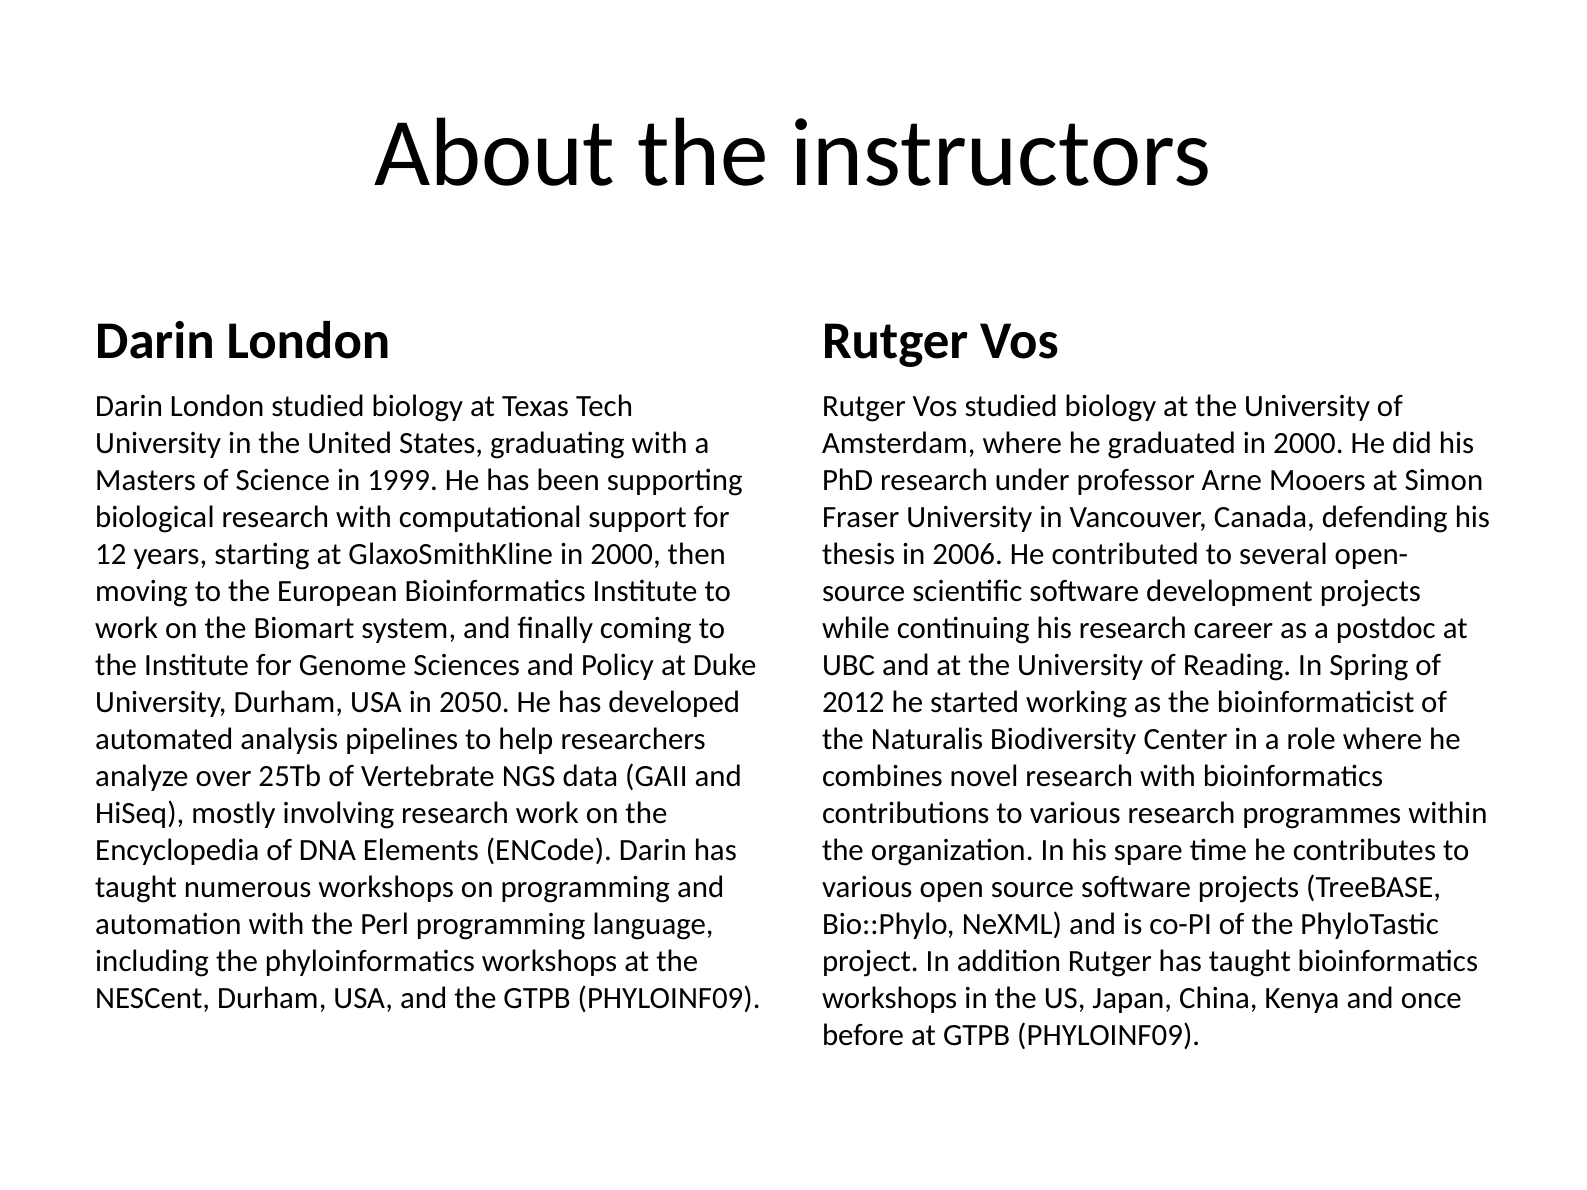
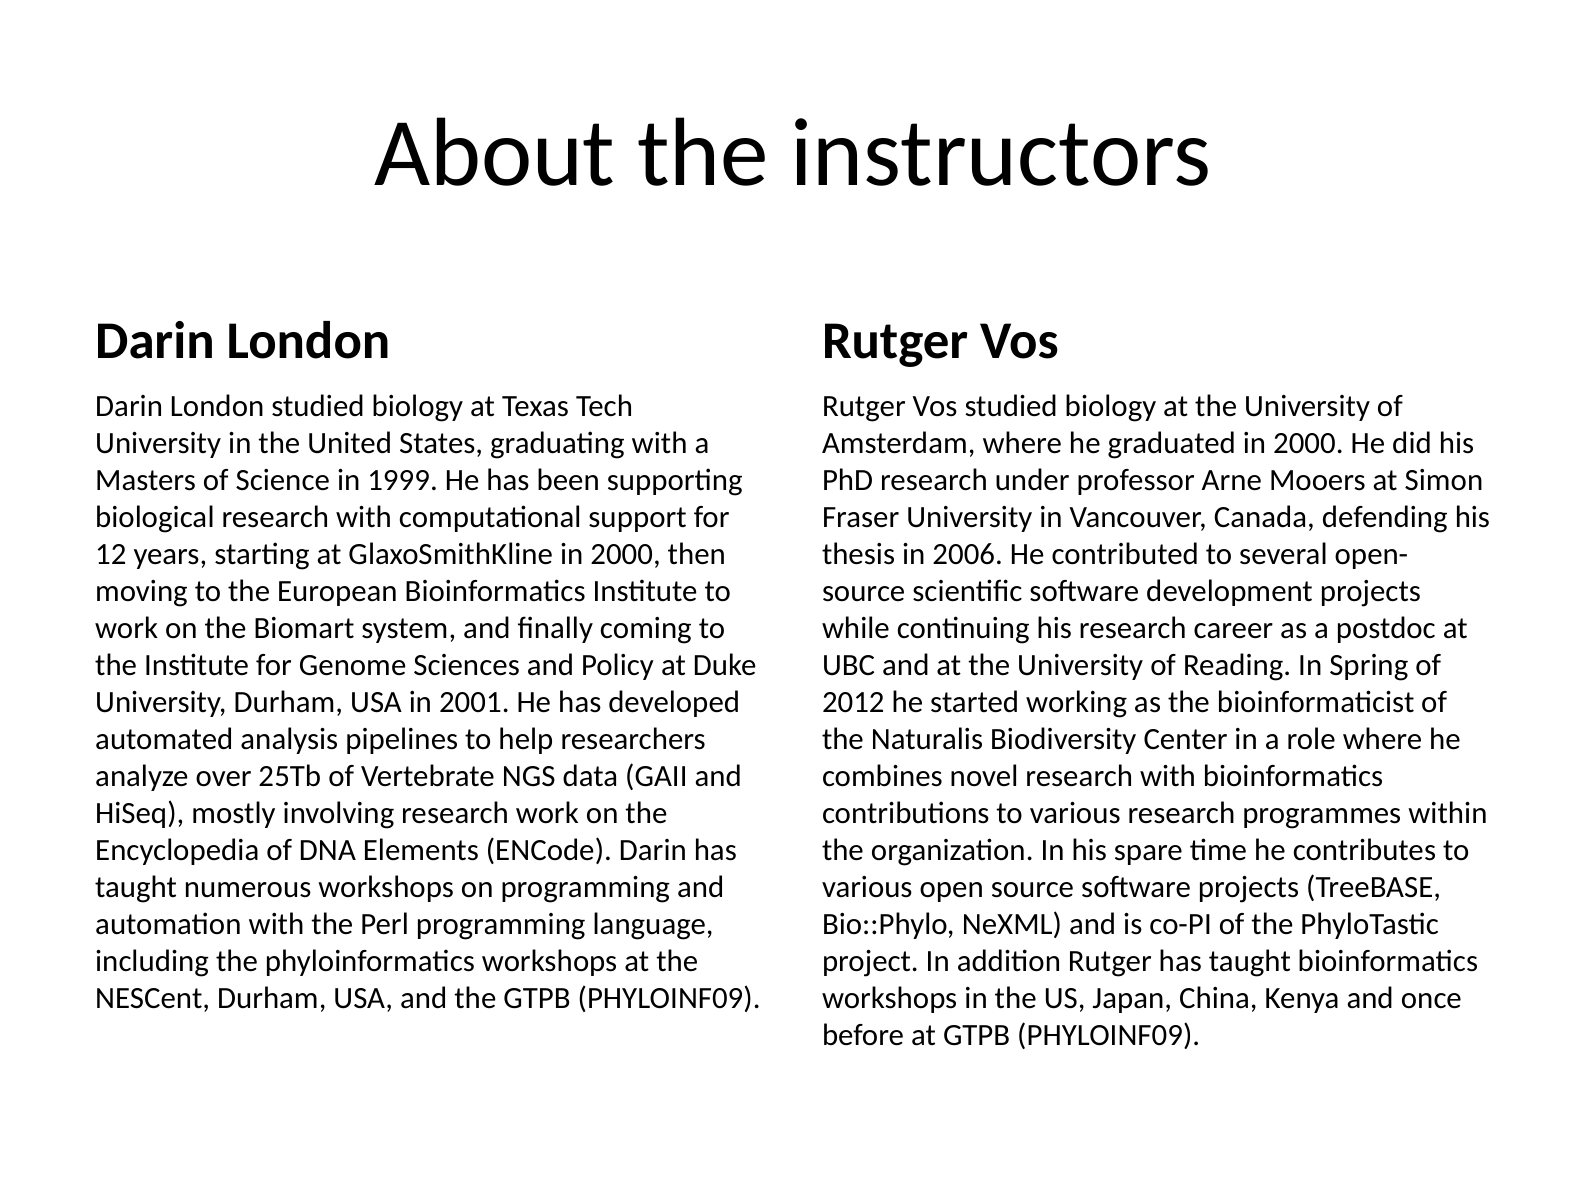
2050: 2050 -> 2001 (474, 702)
